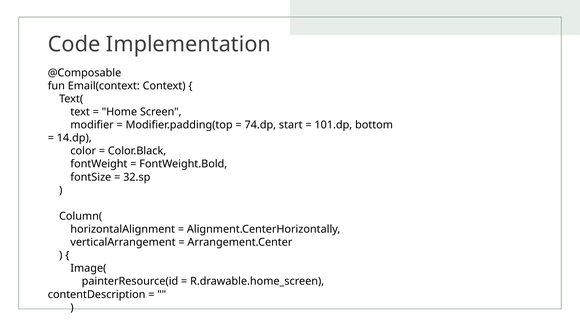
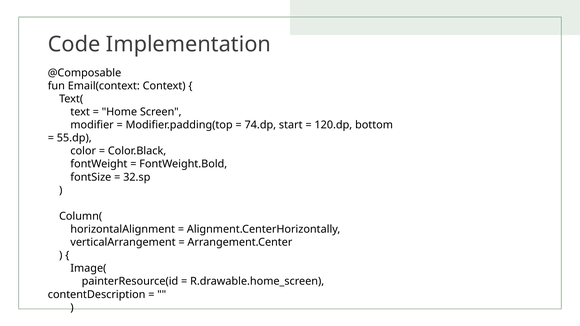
101.dp: 101.dp -> 120.dp (333, 125)
14.dp: 14.dp -> 55.dp (74, 138)
